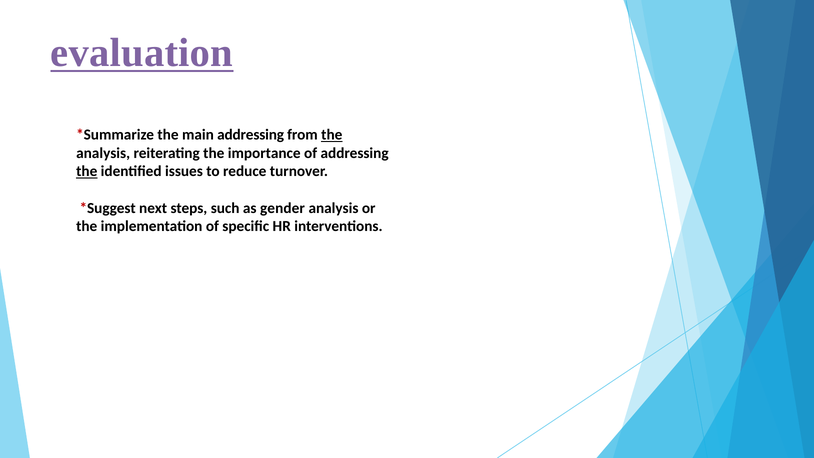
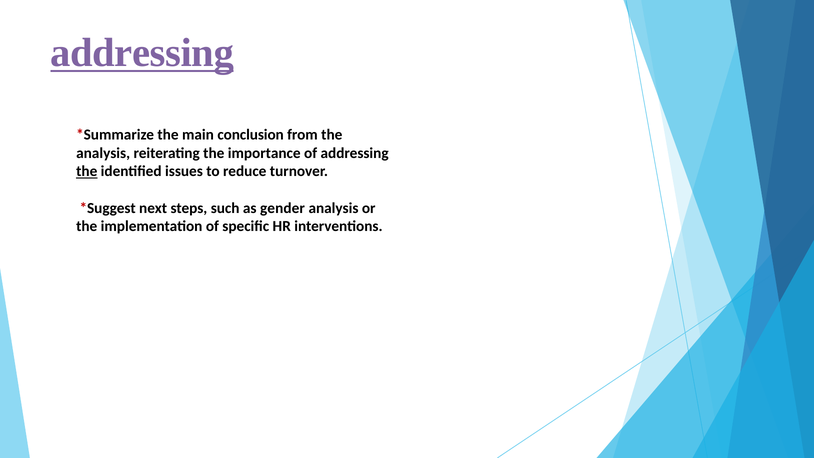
evaluation: evaluation -> addressing (142, 53)
main addressing: addressing -> conclusion (251, 135)
the underline: present -> none (332, 135)
